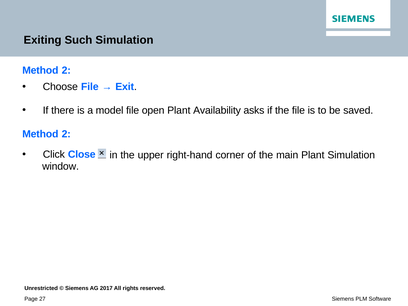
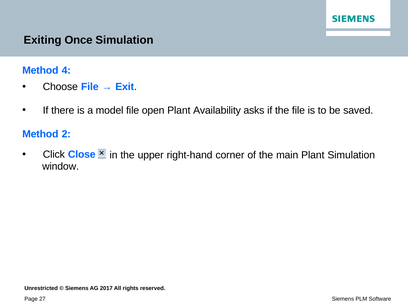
Such: Such -> Once (79, 40)
2: 2 -> 4 (66, 70)
